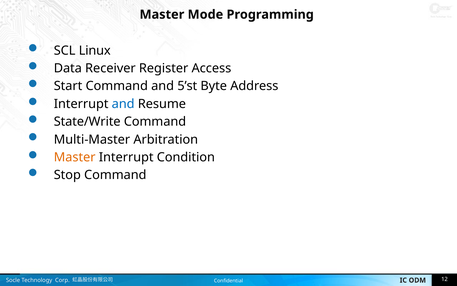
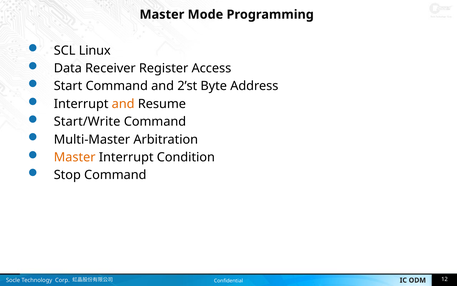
5’st: 5’st -> 2’st (187, 86)
and colour: blue -> orange (123, 104)
State/Write: State/Write -> Start/Write (87, 122)
